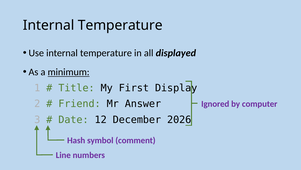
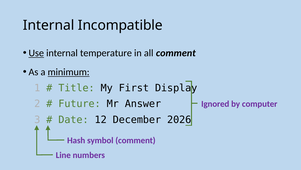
Temperature: Temperature -> Incompatible (120, 25)
Use underline: none -> present (36, 53)
all displayed: displayed -> comment (176, 53)
Friend: Friend -> Future (79, 103)
